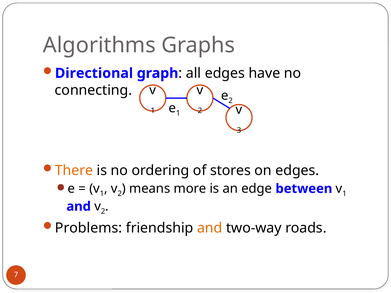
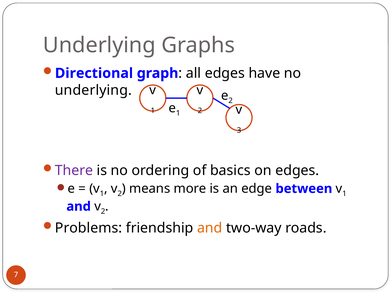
Algorithms: Algorithms -> Underlying (99, 45)
connecting: connecting -> underlying (93, 90)
There colour: orange -> purple (74, 171)
stores: stores -> basics (230, 171)
